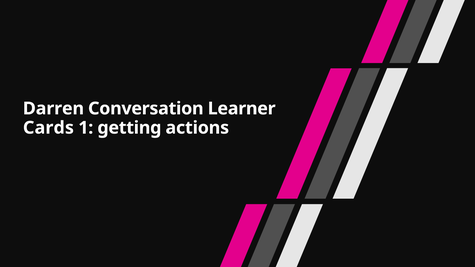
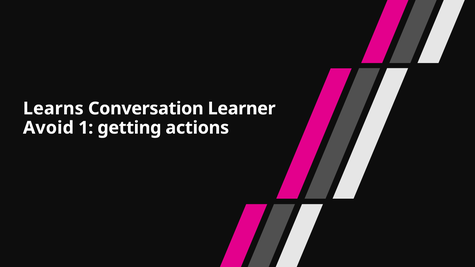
Darren: Darren -> Learns (53, 109)
Cards: Cards -> Avoid (48, 128)
